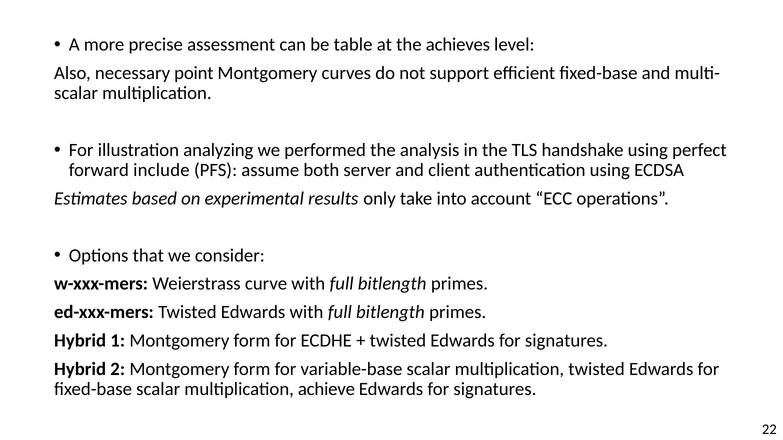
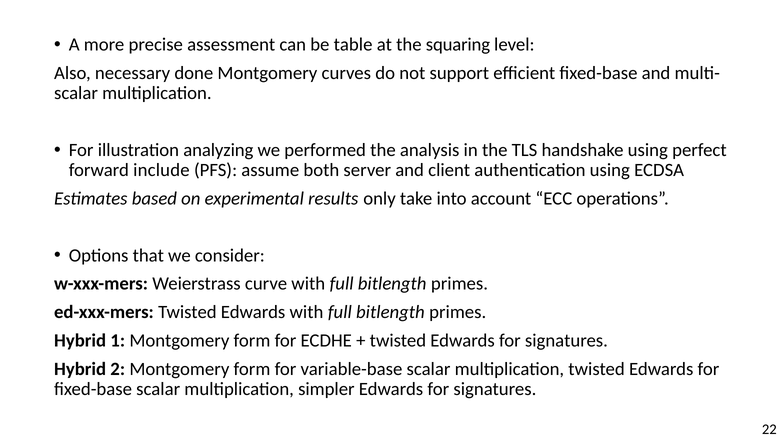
achieves: achieves -> squaring (458, 45)
point: point -> done (194, 73)
achieve: achieve -> simpler (326, 390)
